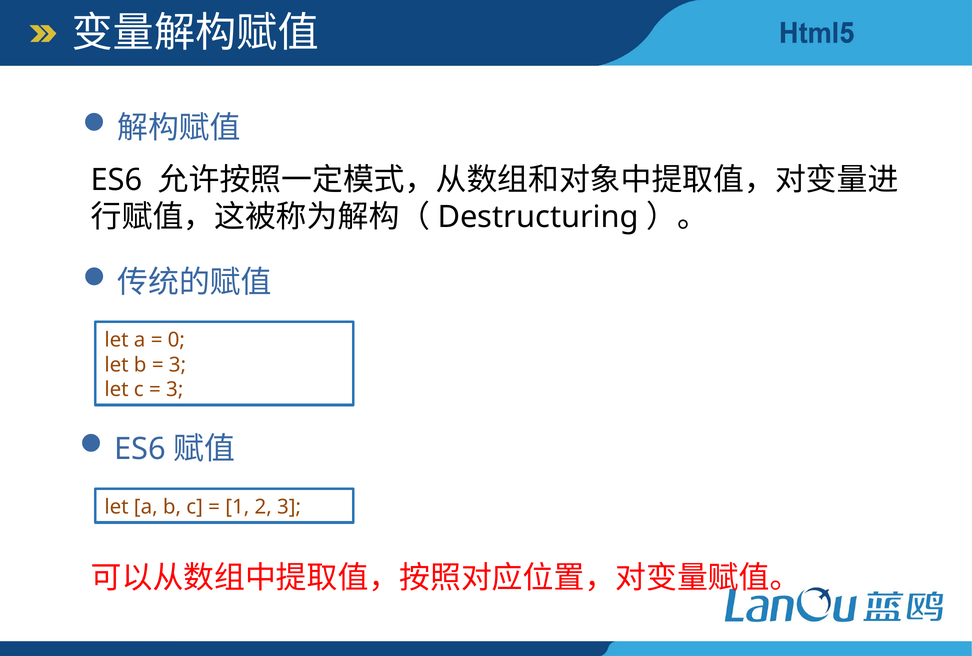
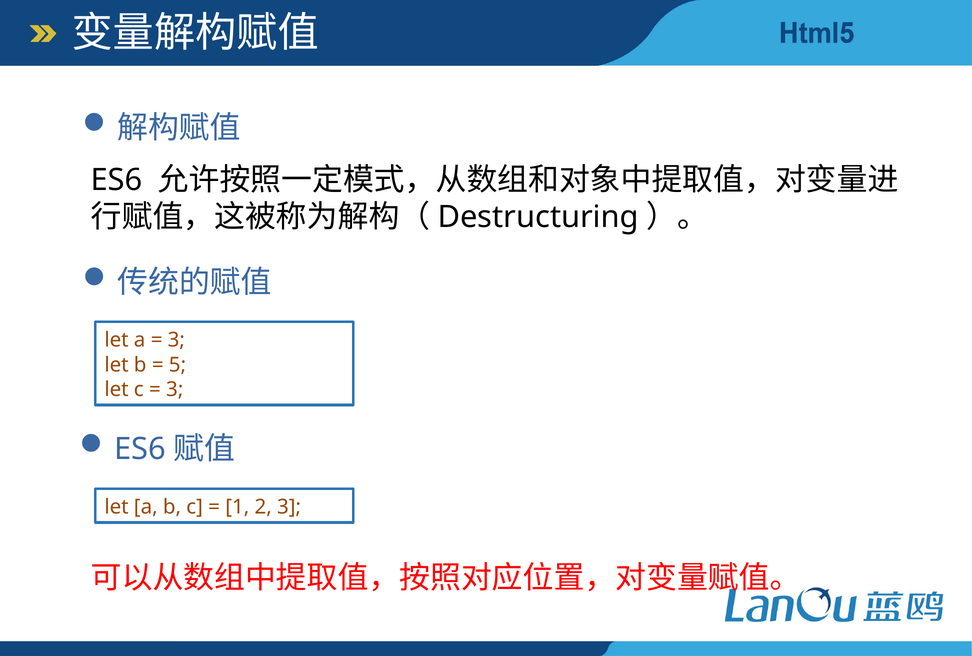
0: 0 -> 3 (176, 340)
3: 3 -> 5 (177, 365)
